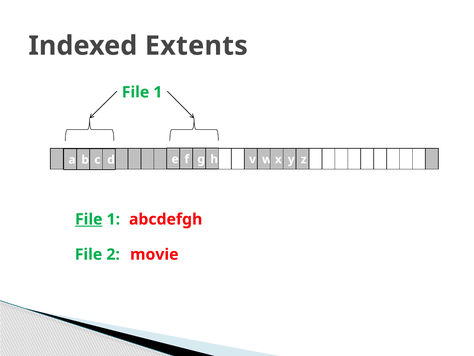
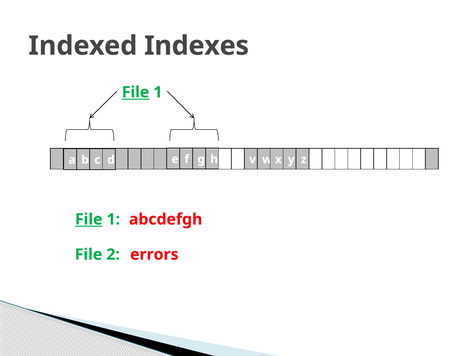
Extents: Extents -> Indexes (197, 46)
File underline: none -> present (136, 92)
movie: movie -> errors (154, 254)
